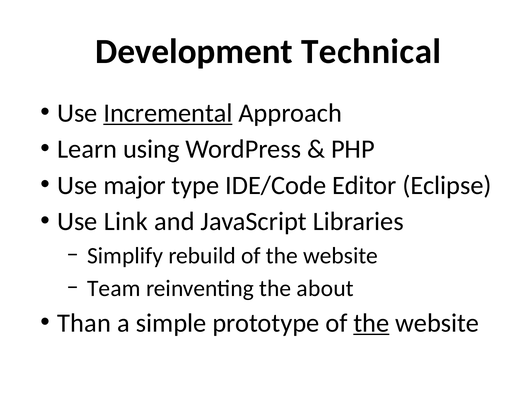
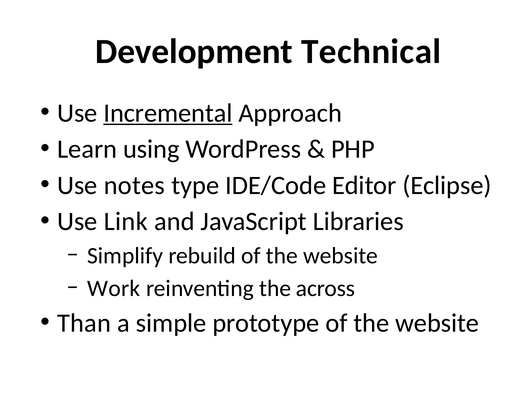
major: major -> notes (134, 185)
Team: Team -> Work (114, 288)
about: about -> across (325, 288)
the underline: present -> none (371, 323)
